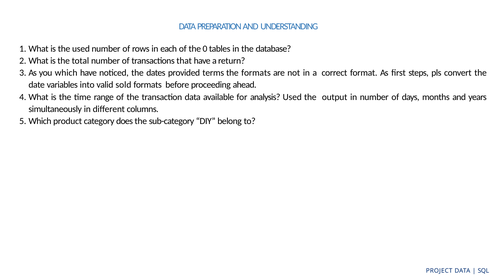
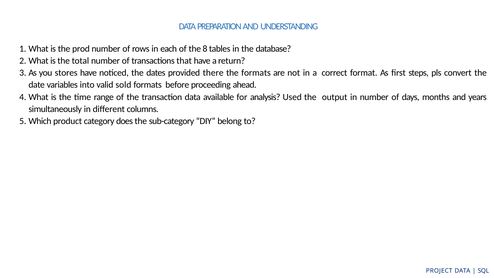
the used: used -> prod (81, 49)
0: 0 -> 8 (205, 49)
which: which -> stores (66, 73)
terms: terms -> there (213, 73)
